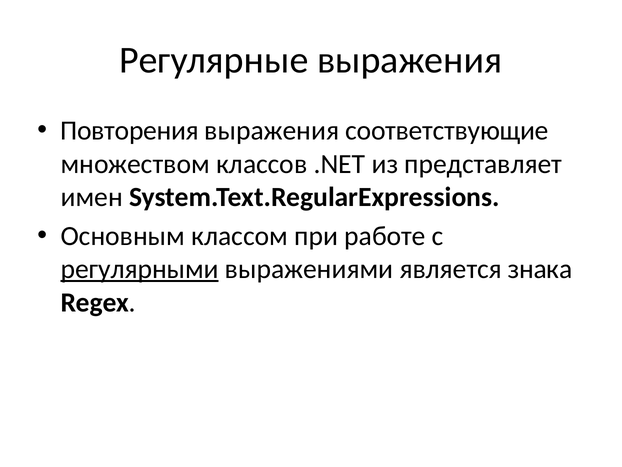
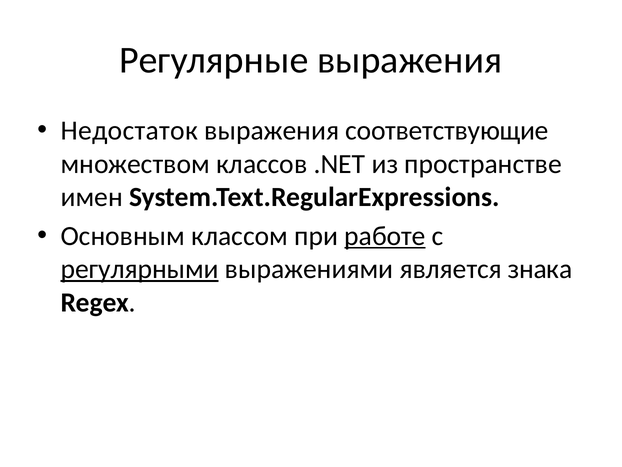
Повторения: Повторения -> Недостаток (129, 131)
представляет: представляет -> пространстве (483, 164)
работе underline: none -> present (385, 236)
